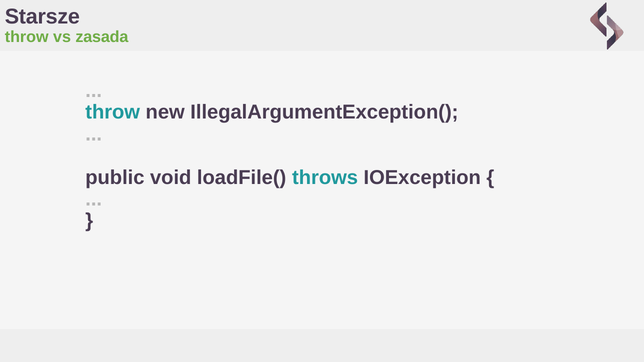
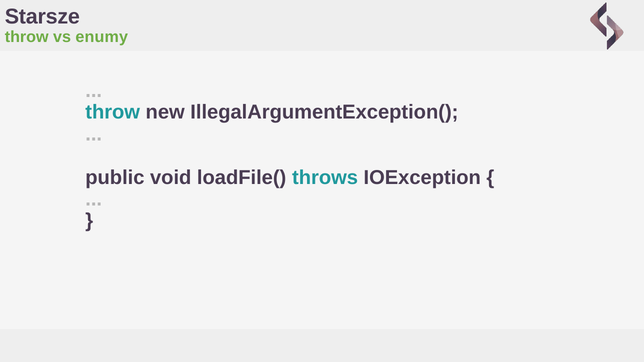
zasada: zasada -> enumy (102, 37)
